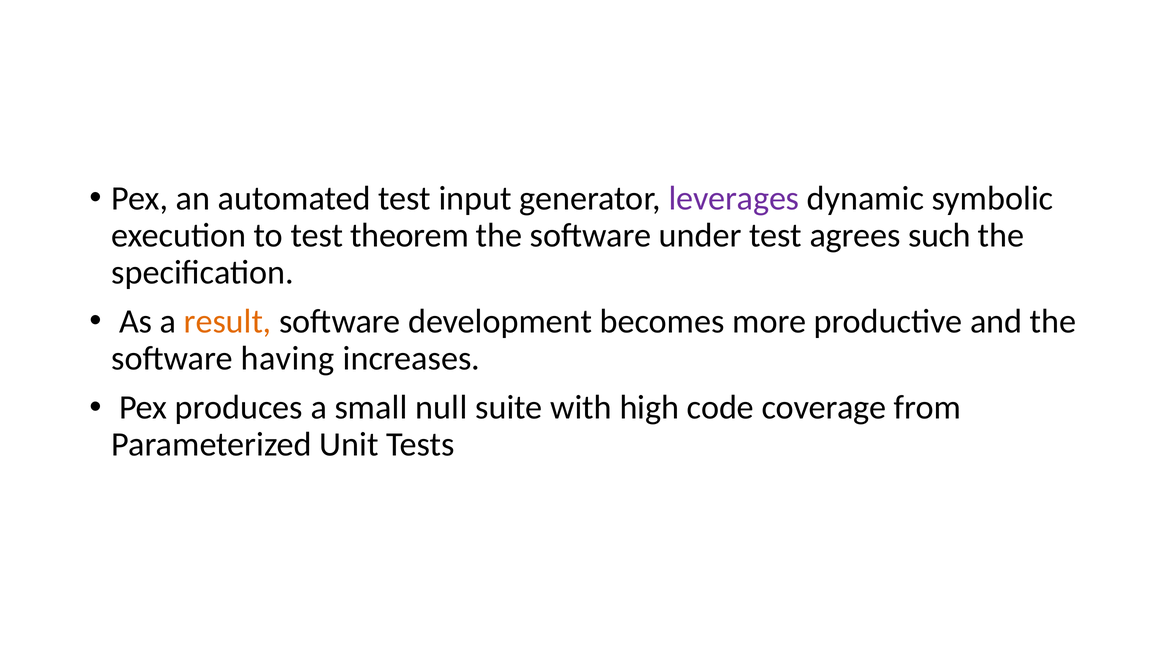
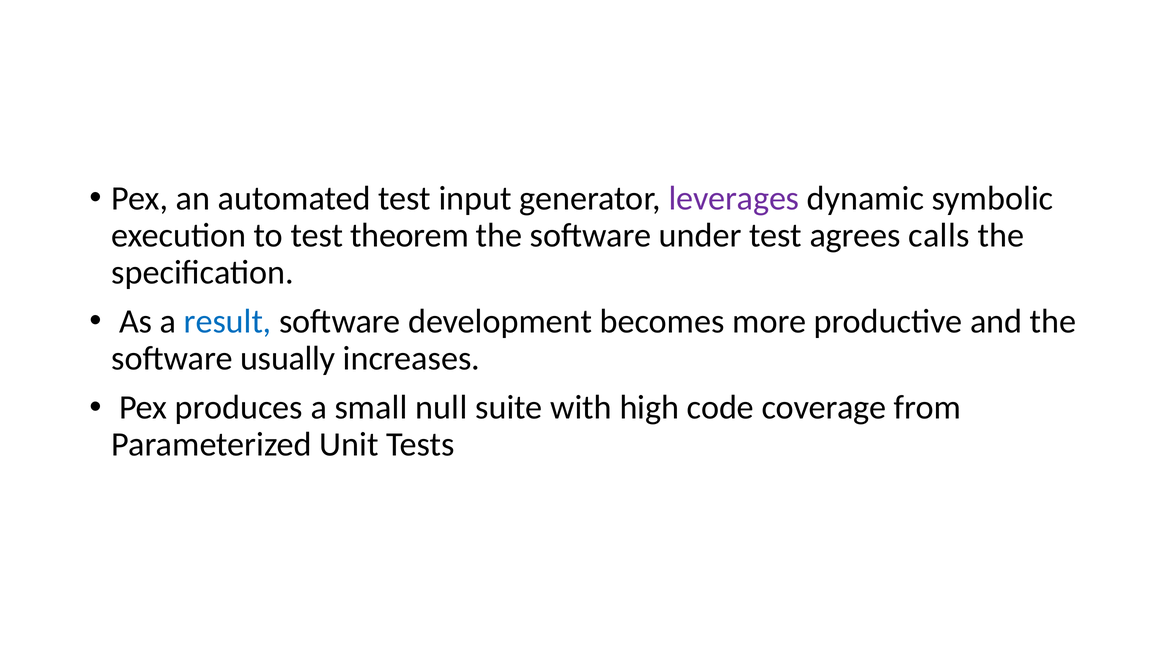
such: such -> calls (939, 235)
result colour: orange -> blue (228, 321)
having: having -> usually (288, 358)
